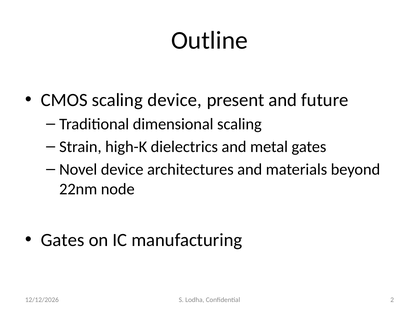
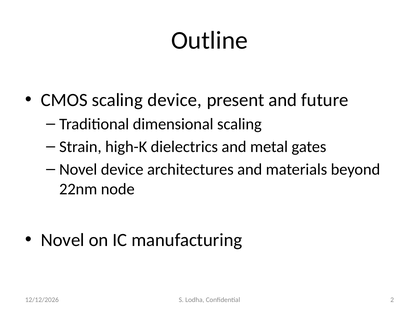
Gates: Gates -> Novel (63, 240)
